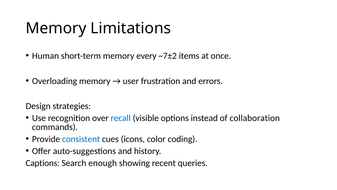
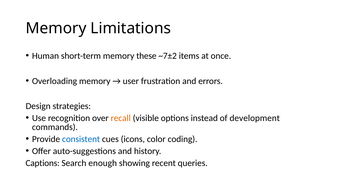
every: every -> these (146, 56)
recall colour: blue -> orange (121, 118)
collaboration: collaboration -> development (255, 118)
